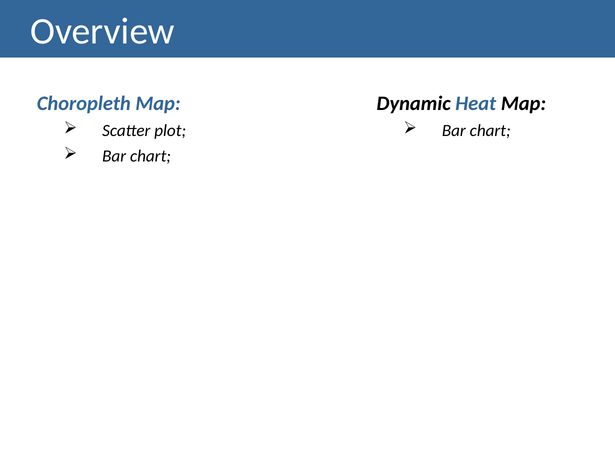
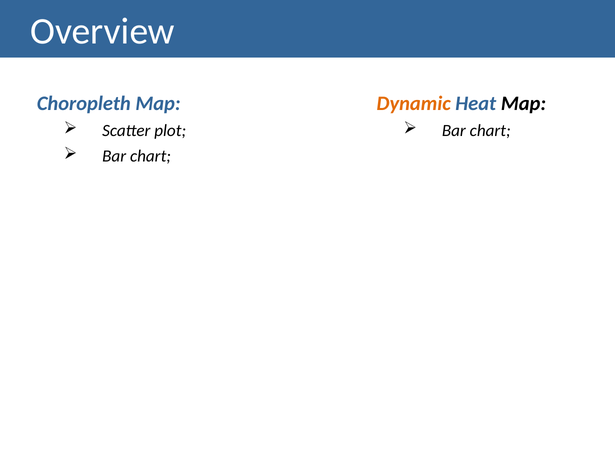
Dynamic colour: black -> orange (414, 103)
